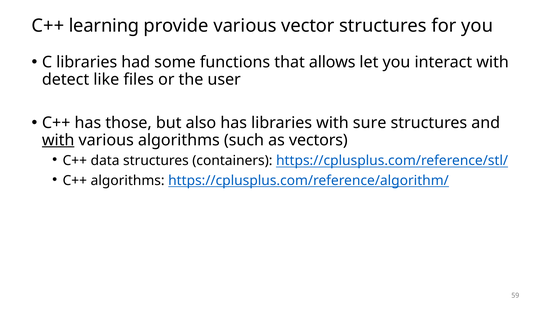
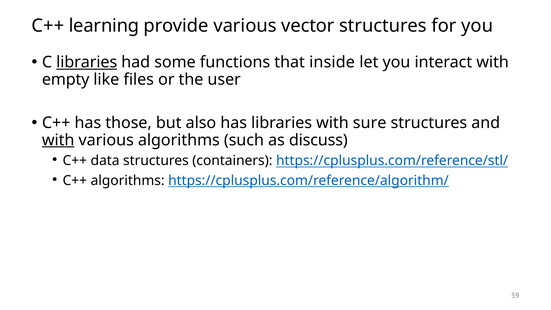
libraries underline: none -> present (87, 62)
allows: allows -> inside (332, 62)
detect: detect -> empty (66, 80)
vectors: vectors -> discuss (318, 140)
